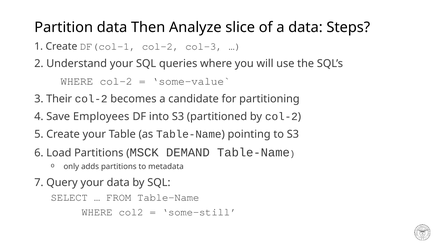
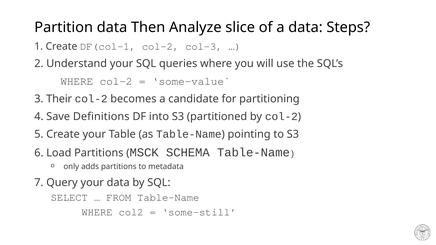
Employees: Employees -> Definitions (101, 117)
DEMAND: DEMAND -> SCHEMA (188, 153)
